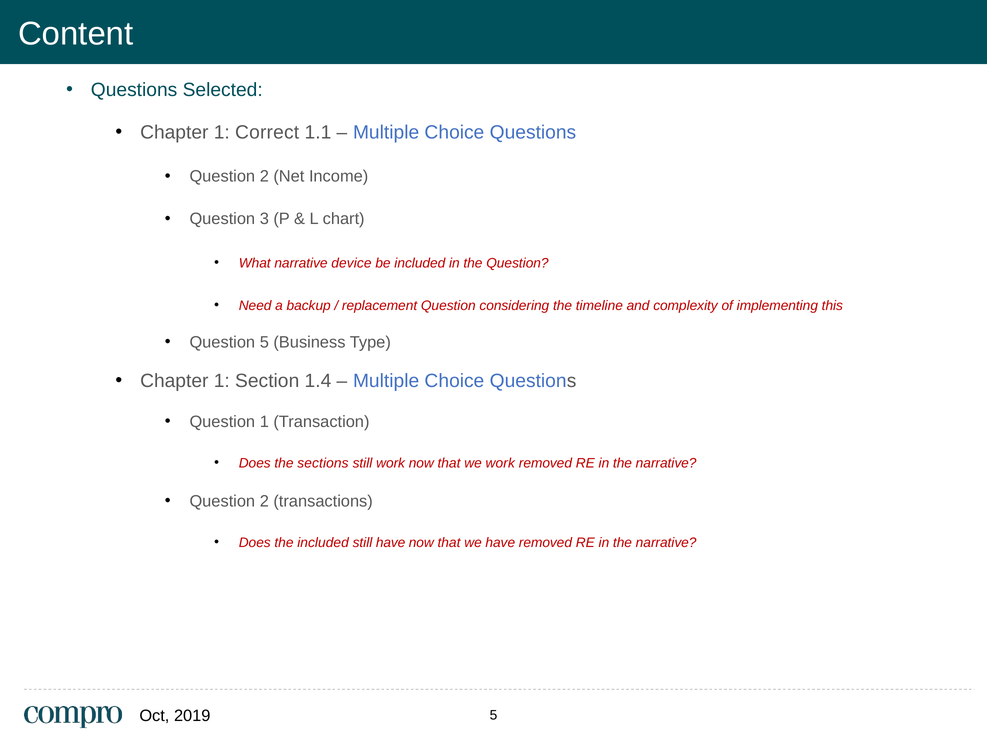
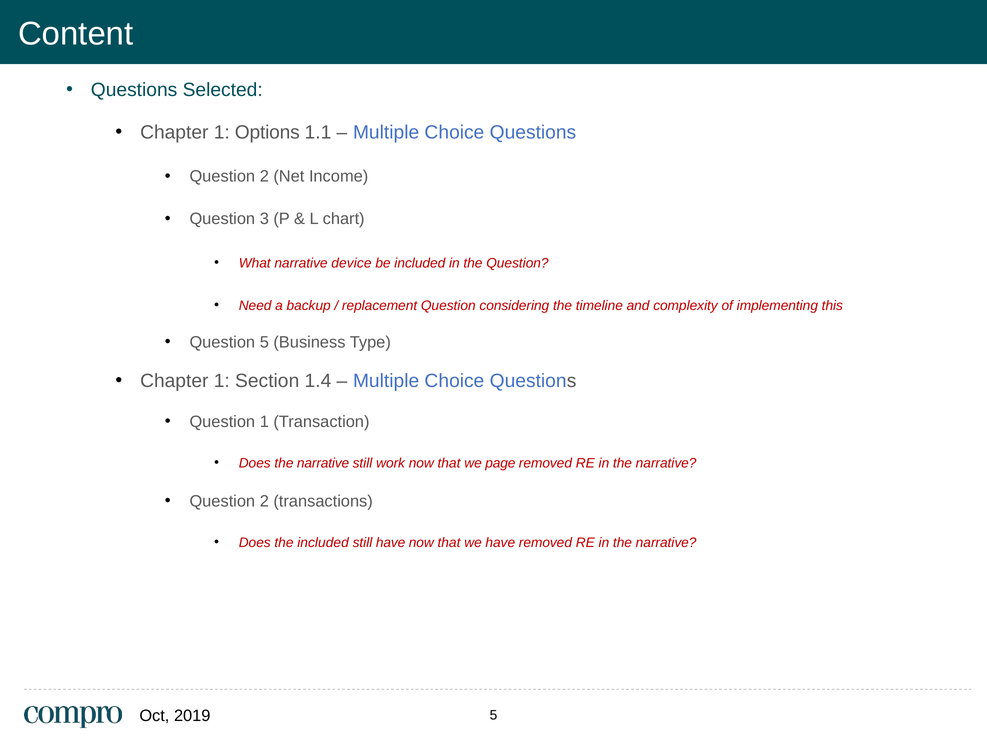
Correct: Correct -> Options (267, 133)
Does the sections: sections -> narrative (323, 463)
we work: work -> page (500, 463)
